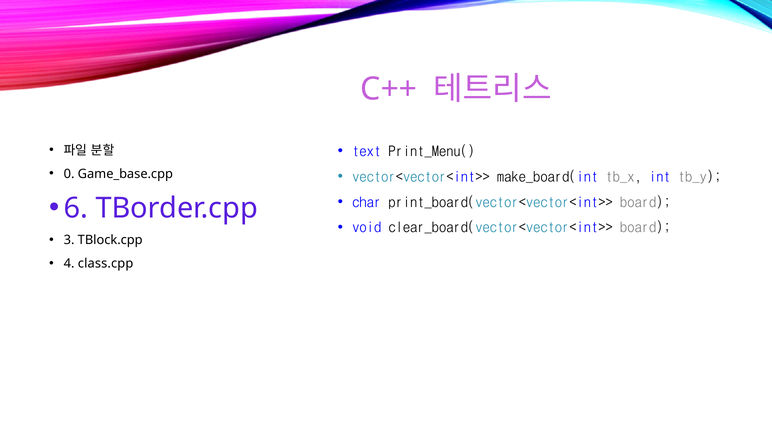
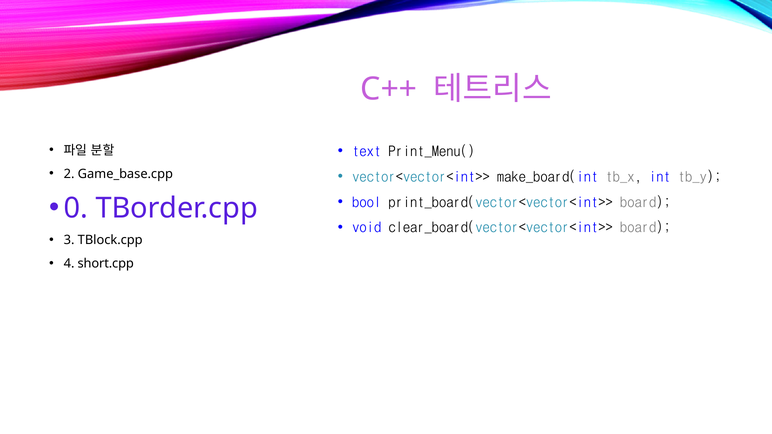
0: 0 -> 2 (69, 174)
6: 6 -> 0 (76, 208)
char: char -> bool (367, 202)
class.cpp: class.cpp -> short.cpp (106, 264)
